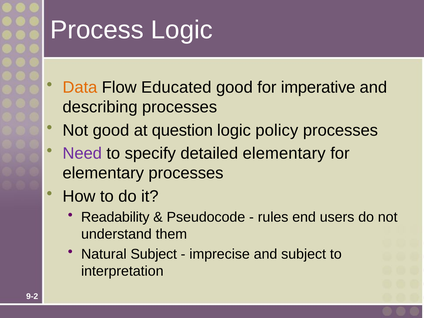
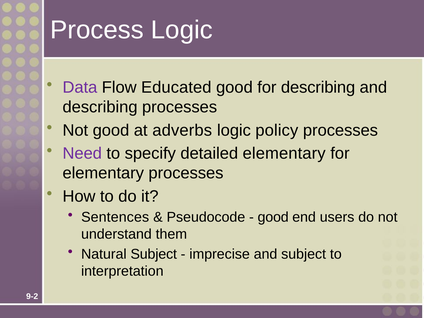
Data colour: orange -> purple (80, 87)
for imperative: imperative -> describing (318, 87)
question: question -> adverbs (182, 130)
Readability: Readability -> Sentences (115, 217)
rules: rules -> good (273, 217)
